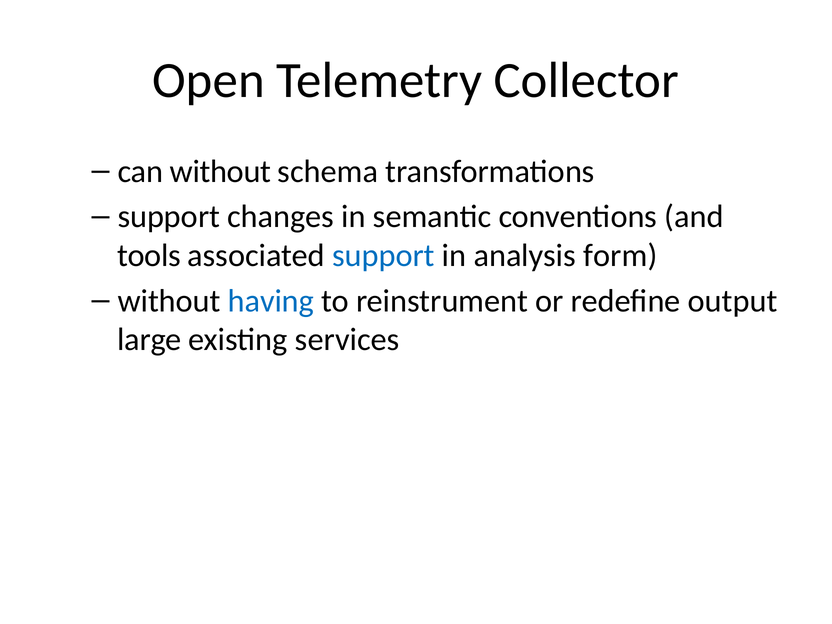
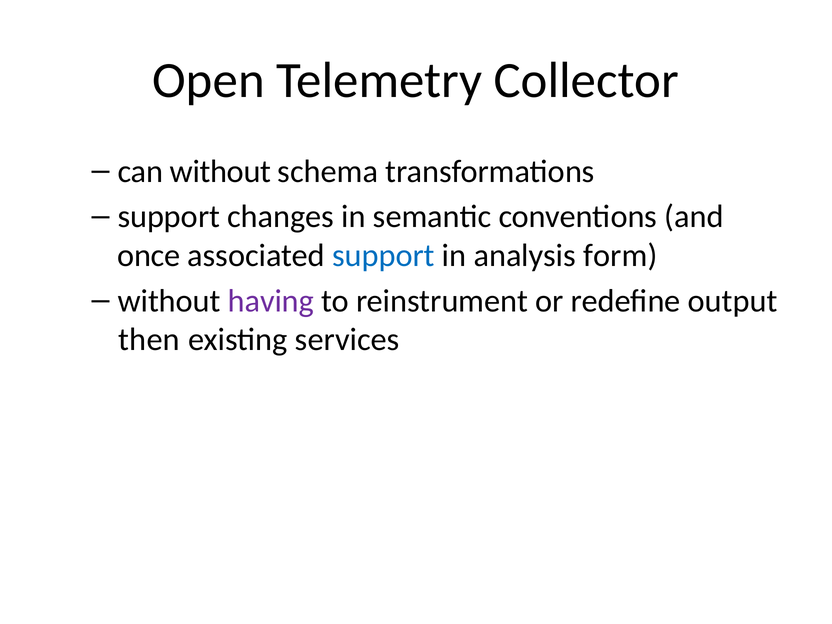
tools: tools -> once (149, 256)
having colour: blue -> purple (271, 301)
large: large -> then (149, 340)
